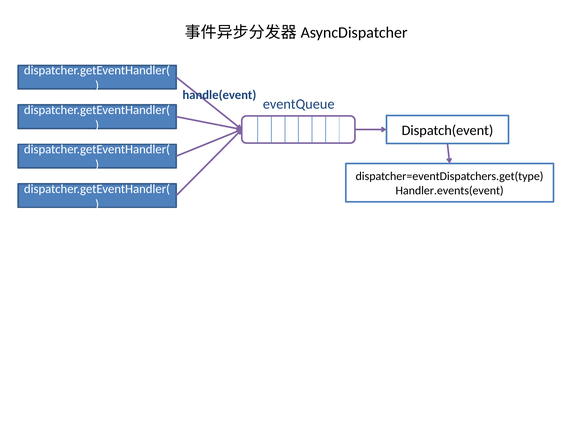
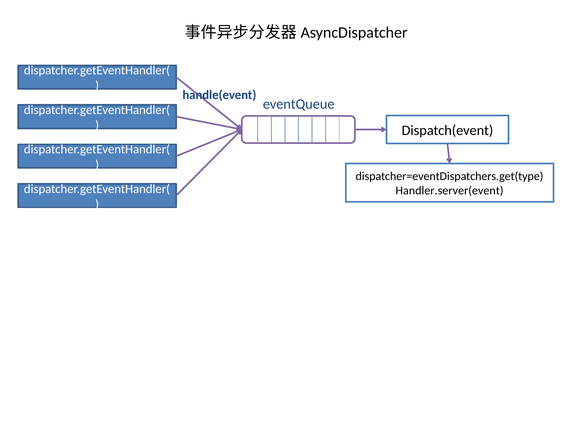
Handler.events(event: Handler.events(event -> Handler.server(event (450, 190)
